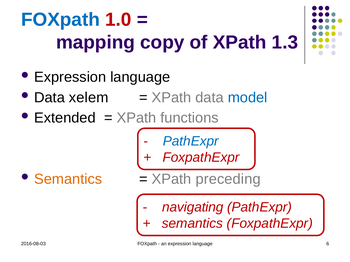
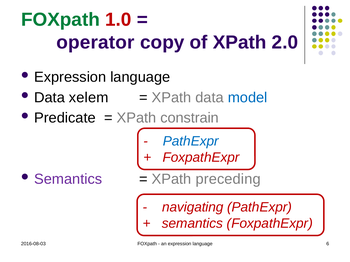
FOXpath colour: blue -> green (60, 20)
mapping: mapping -> operator (95, 42)
1.3: 1.3 -> 2.0 (285, 42)
Extended: Extended -> Predicate (65, 118)
functions: functions -> constrain (190, 118)
Semantics colour: orange -> purple (68, 179)
